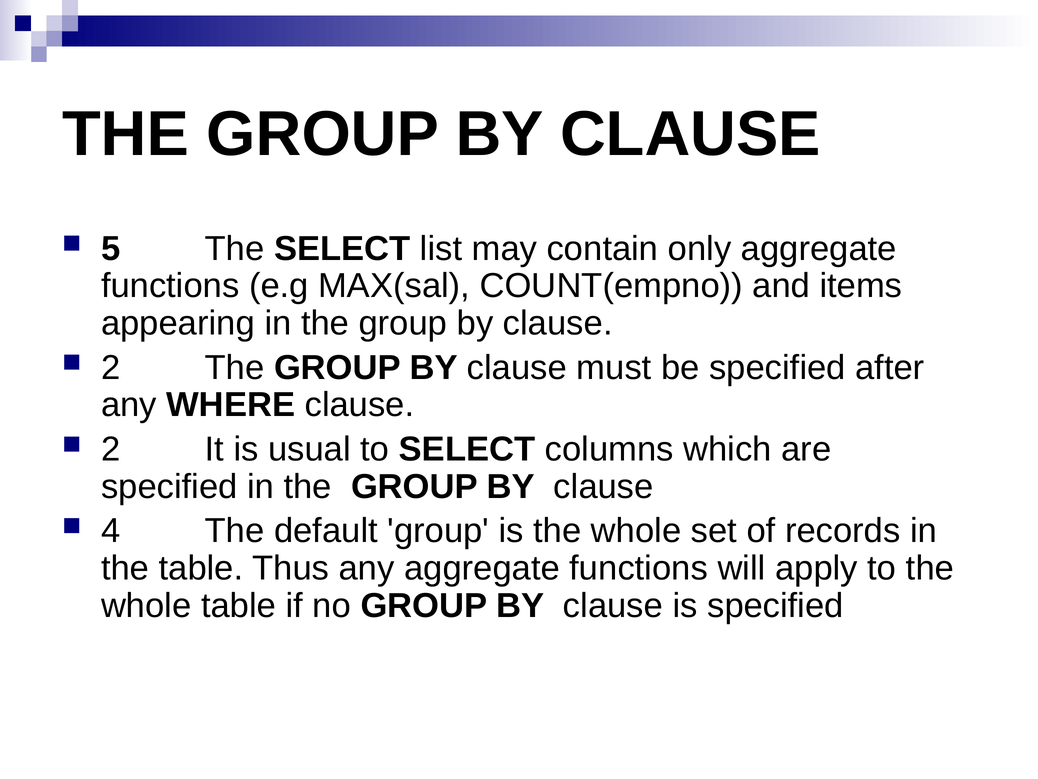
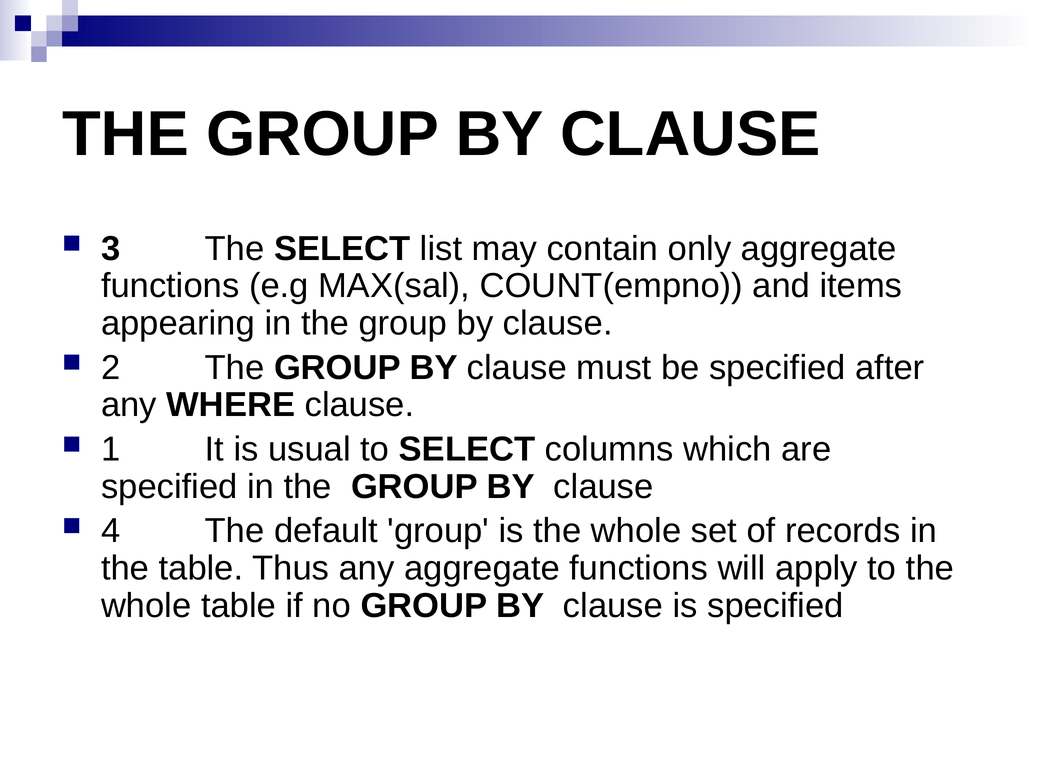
5: 5 -> 3 (111, 248)
2: 2 -> 1 (111, 449)
